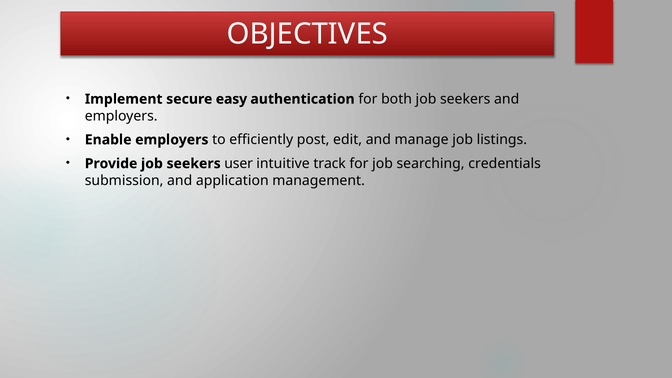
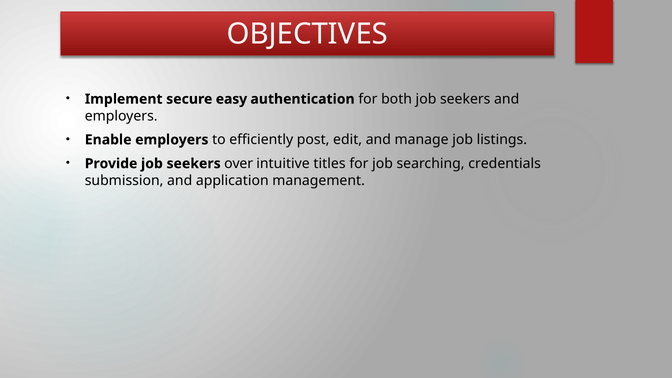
user: user -> over (239, 164)
track: track -> titles (330, 164)
